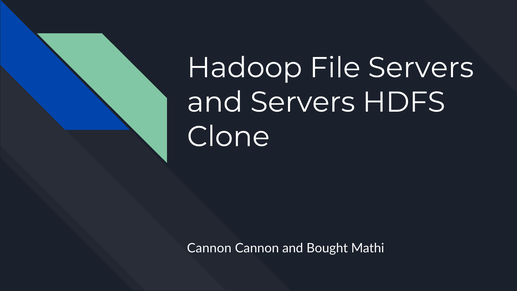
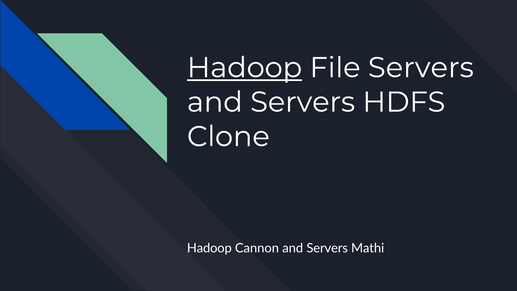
Hadoop underline: none -> present (245, 68)
Cannon: Cannon -> Hadoop (209, 248)
Cannon and Bought: Bought -> Servers (327, 248)
